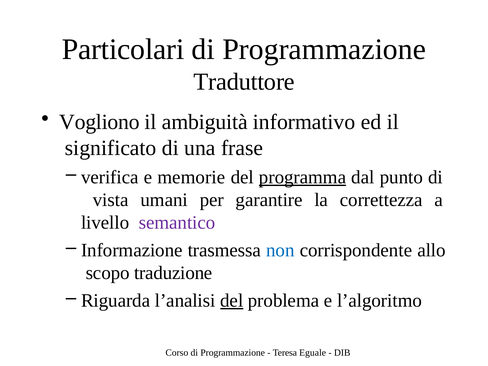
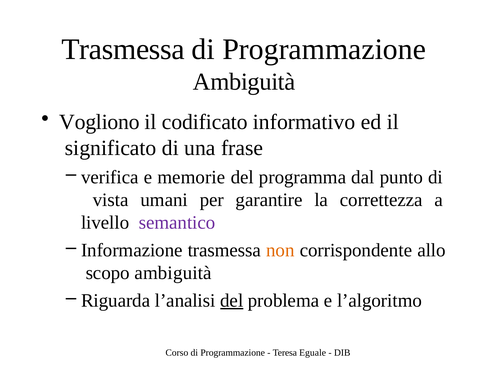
Particolari: Particolari -> Trasmessa (123, 49)
Traduttore: Traduttore -> Ambiguità (244, 82)
ambiguità: ambiguità -> codificato (205, 122)
programma underline: present -> none (303, 177)
non colour: blue -> orange (280, 250)
scopo traduzione: traduzione -> ambiguità (173, 273)
